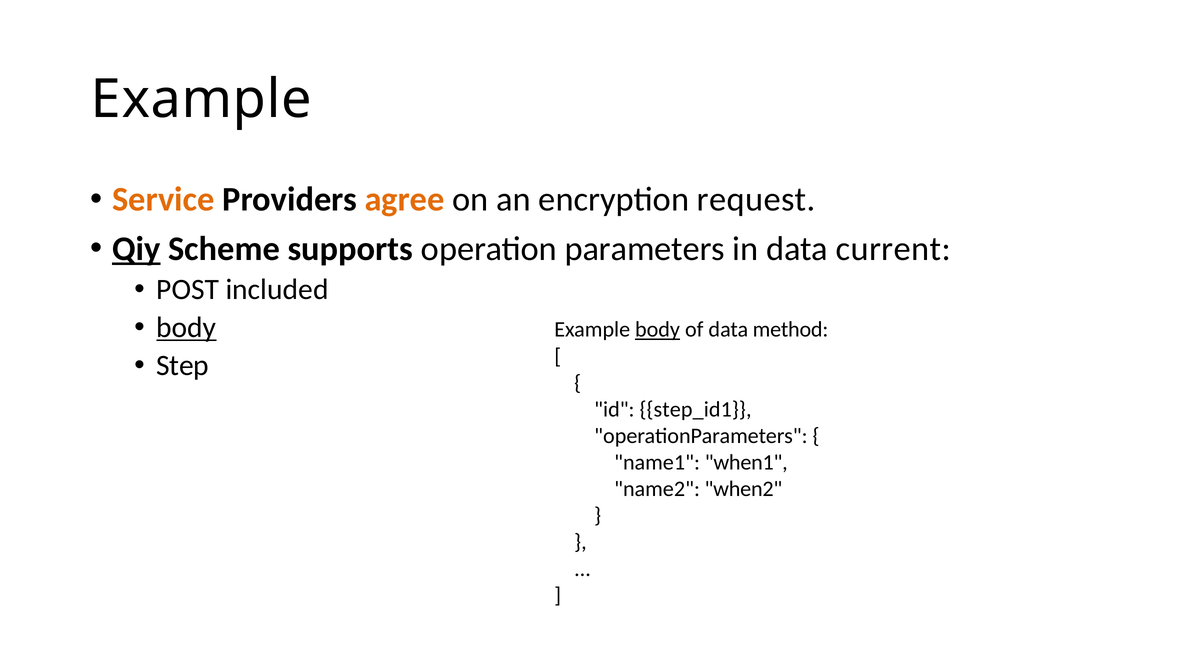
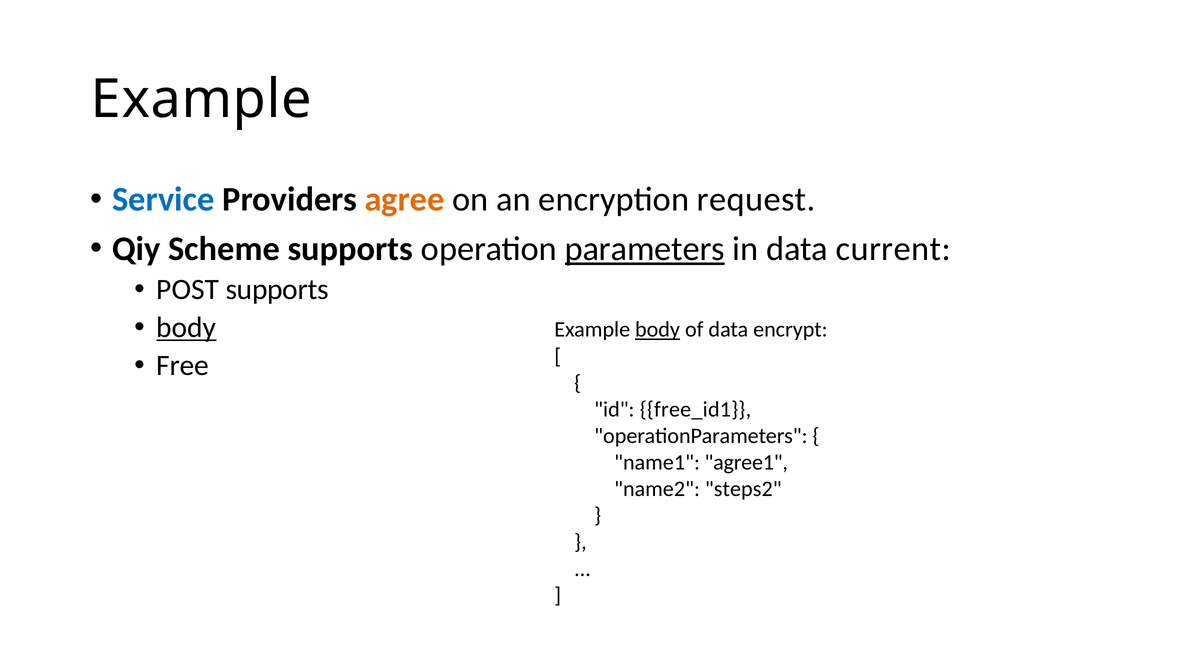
Service colour: orange -> blue (163, 200)
Qiy underline: present -> none (136, 249)
parameters underline: none -> present (645, 249)
POST included: included -> supports (277, 290)
method: method -> encrypt (790, 330)
Step: Step -> Free (183, 366)
step_id1: step_id1 -> free_id1 (695, 410)
when1: when1 -> agree1 (746, 463)
when2: when2 -> steps2 (743, 489)
